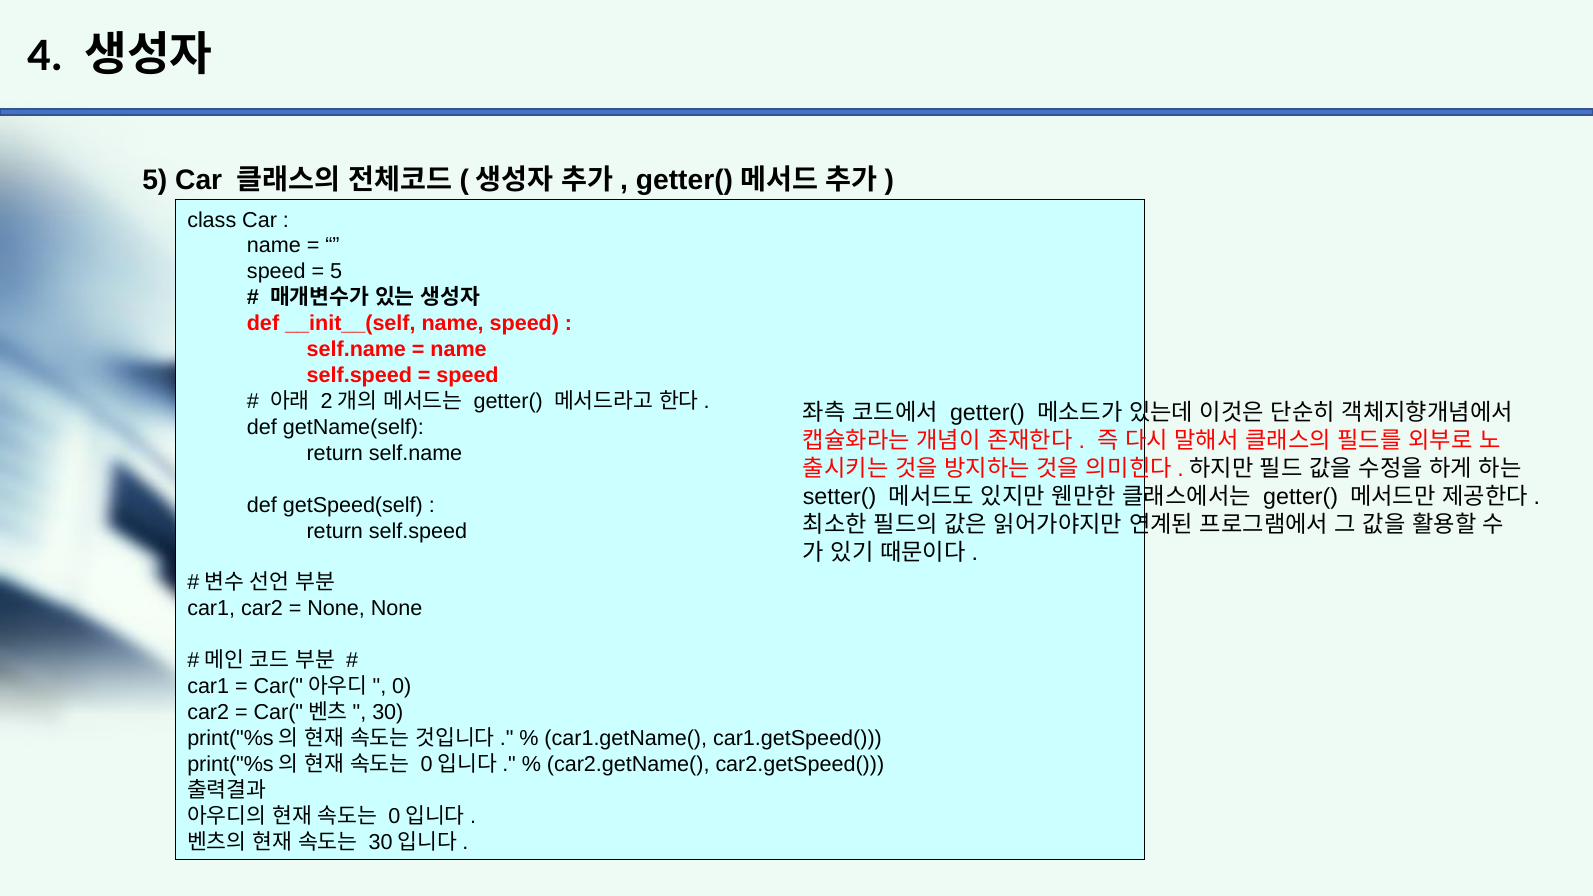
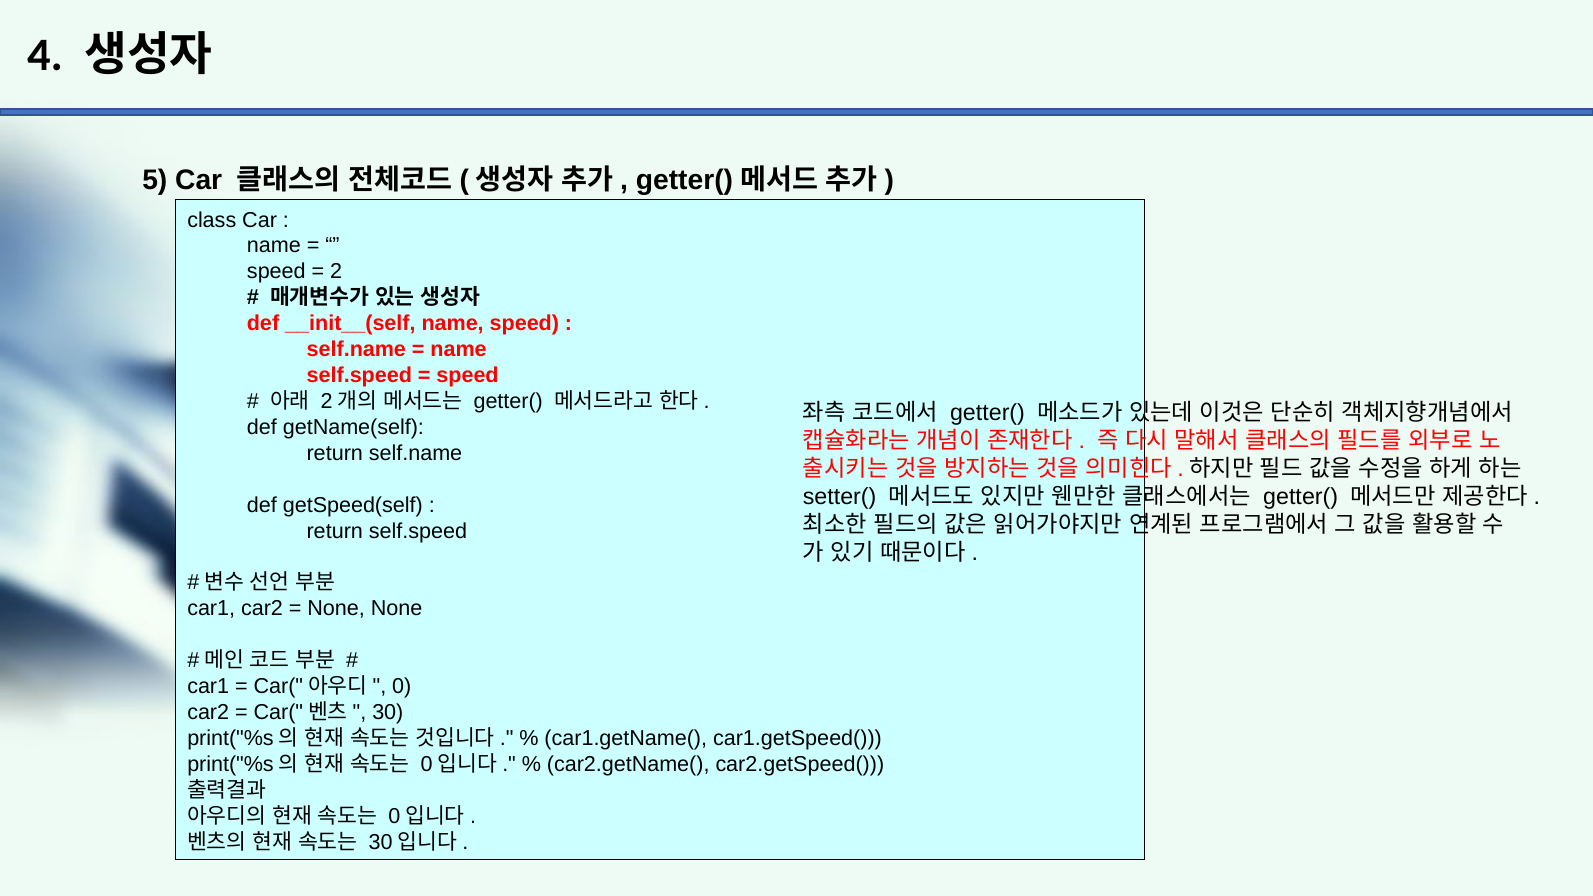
5: 5 -> 2 (336, 272)
